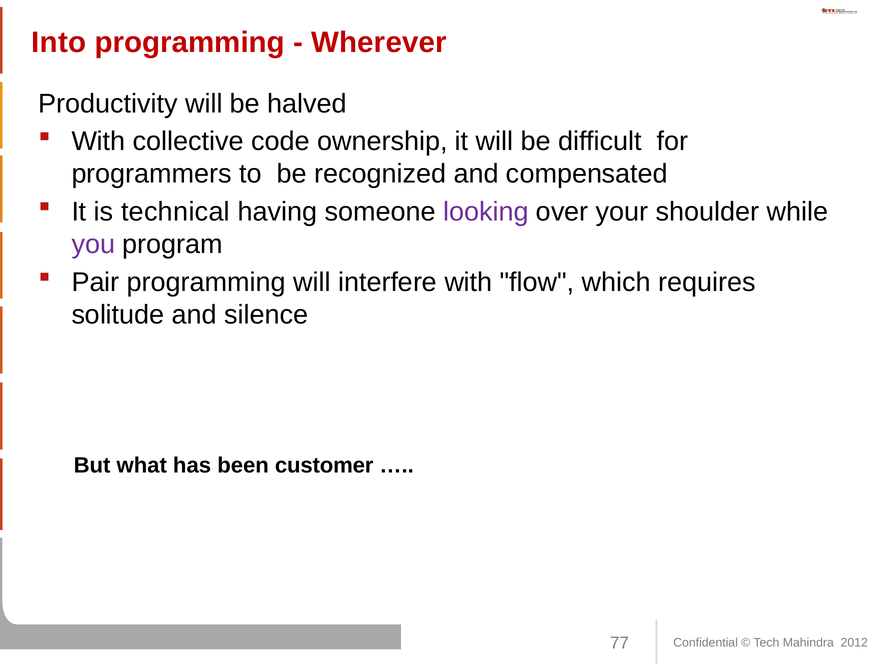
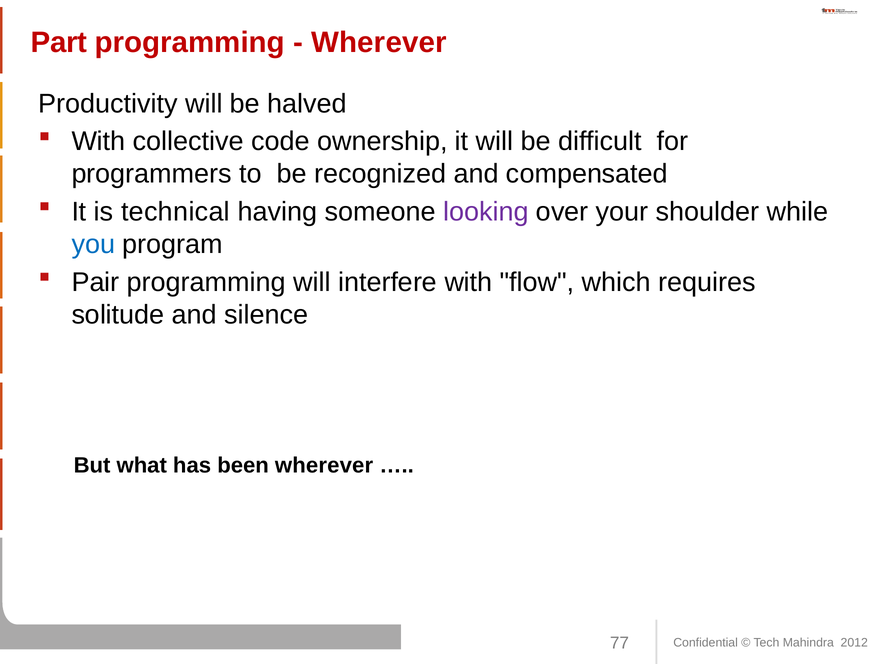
Into: Into -> Part (59, 43)
you colour: purple -> blue (93, 244)
been customer: customer -> wherever (324, 465)
